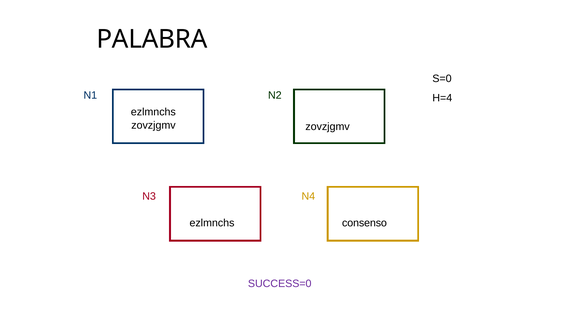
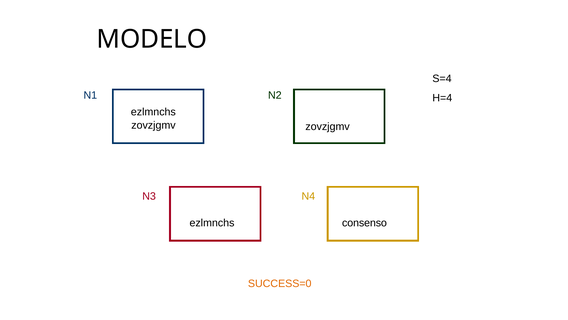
PALABRA: PALABRA -> MODELO (152, 39)
S=0: S=0 -> S=4 (442, 78)
SUCCESS=0 colour: purple -> orange (280, 283)
